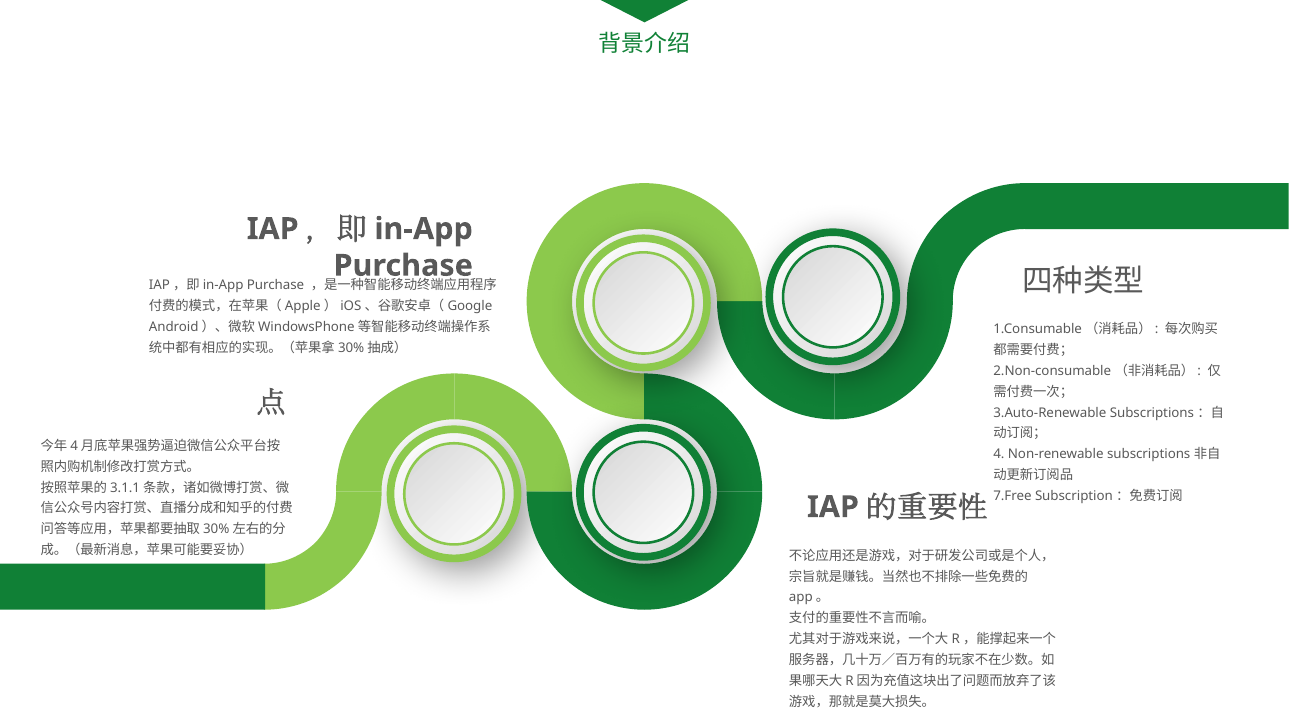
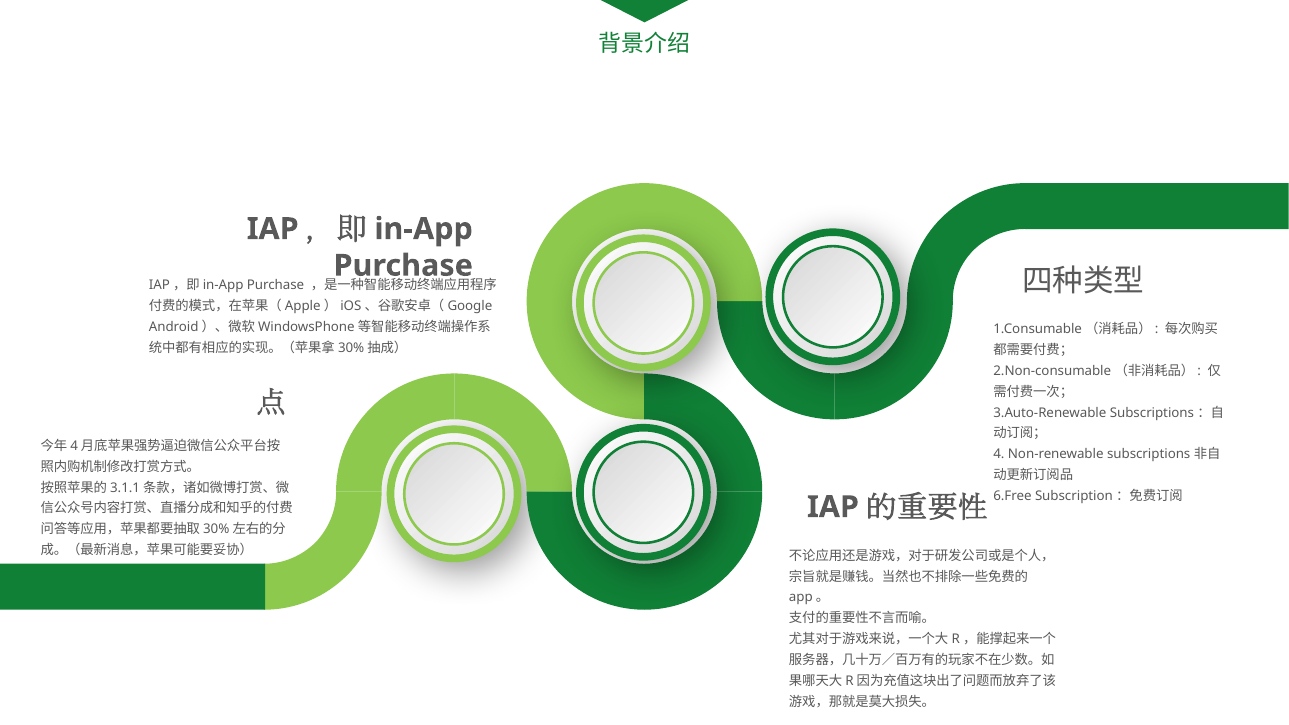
7.Free: 7.Free -> 6.Free (1013, 496)
